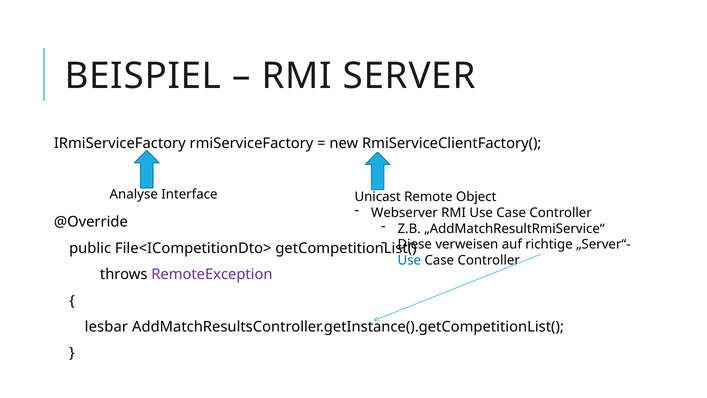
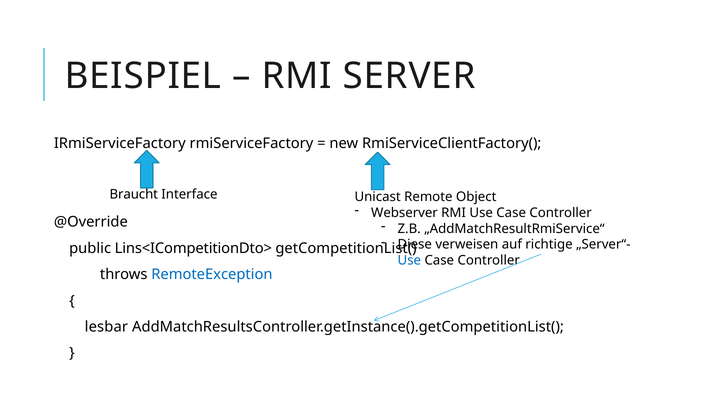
Analyse: Analyse -> Braucht (134, 194)
File<ICompetitionDto>: File<ICompetitionDto> -> Lins<ICompetitionDto> (193, 248)
RemoteException colour: purple -> blue (212, 274)
